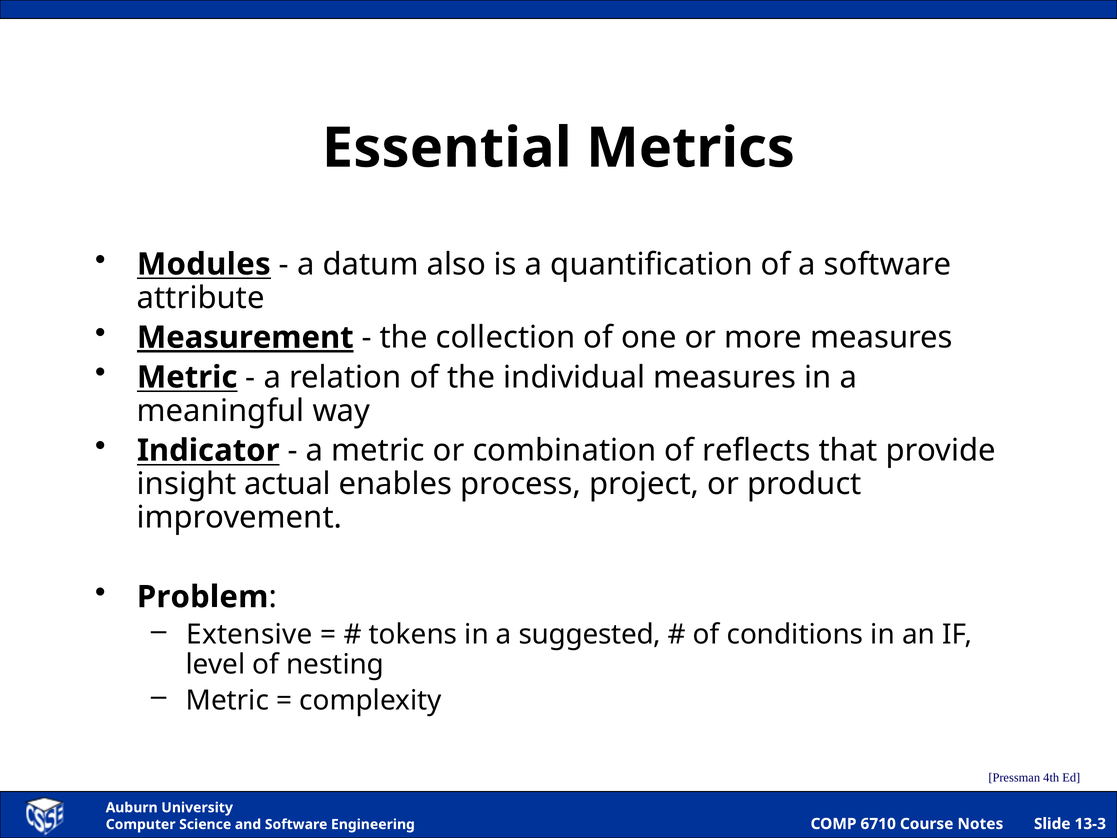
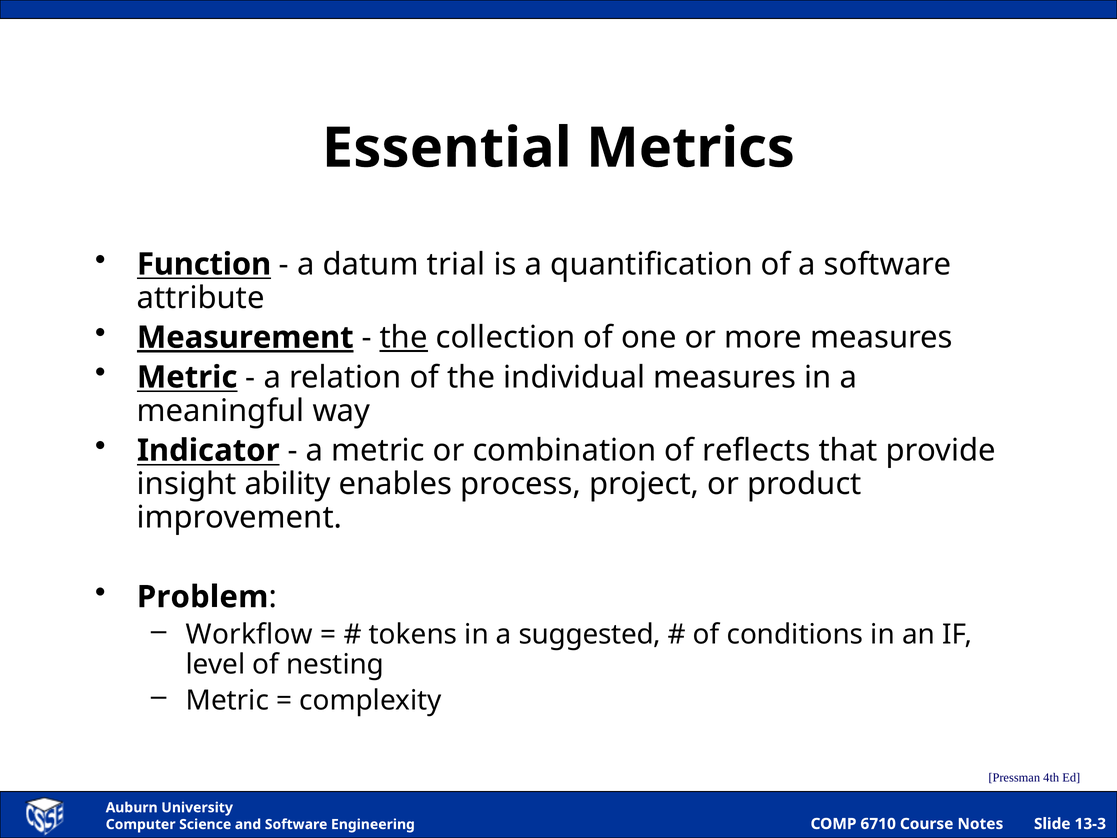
Modules: Modules -> Function (204, 264)
also: also -> trial (456, 264)
the underline: none -> present (404, 337)
actual: actual -> ability (288, 484)
Extensive: Extensive -> Workflow (249, 634)
